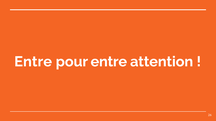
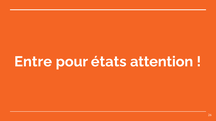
pour entre: entre -> états (109, 62)
